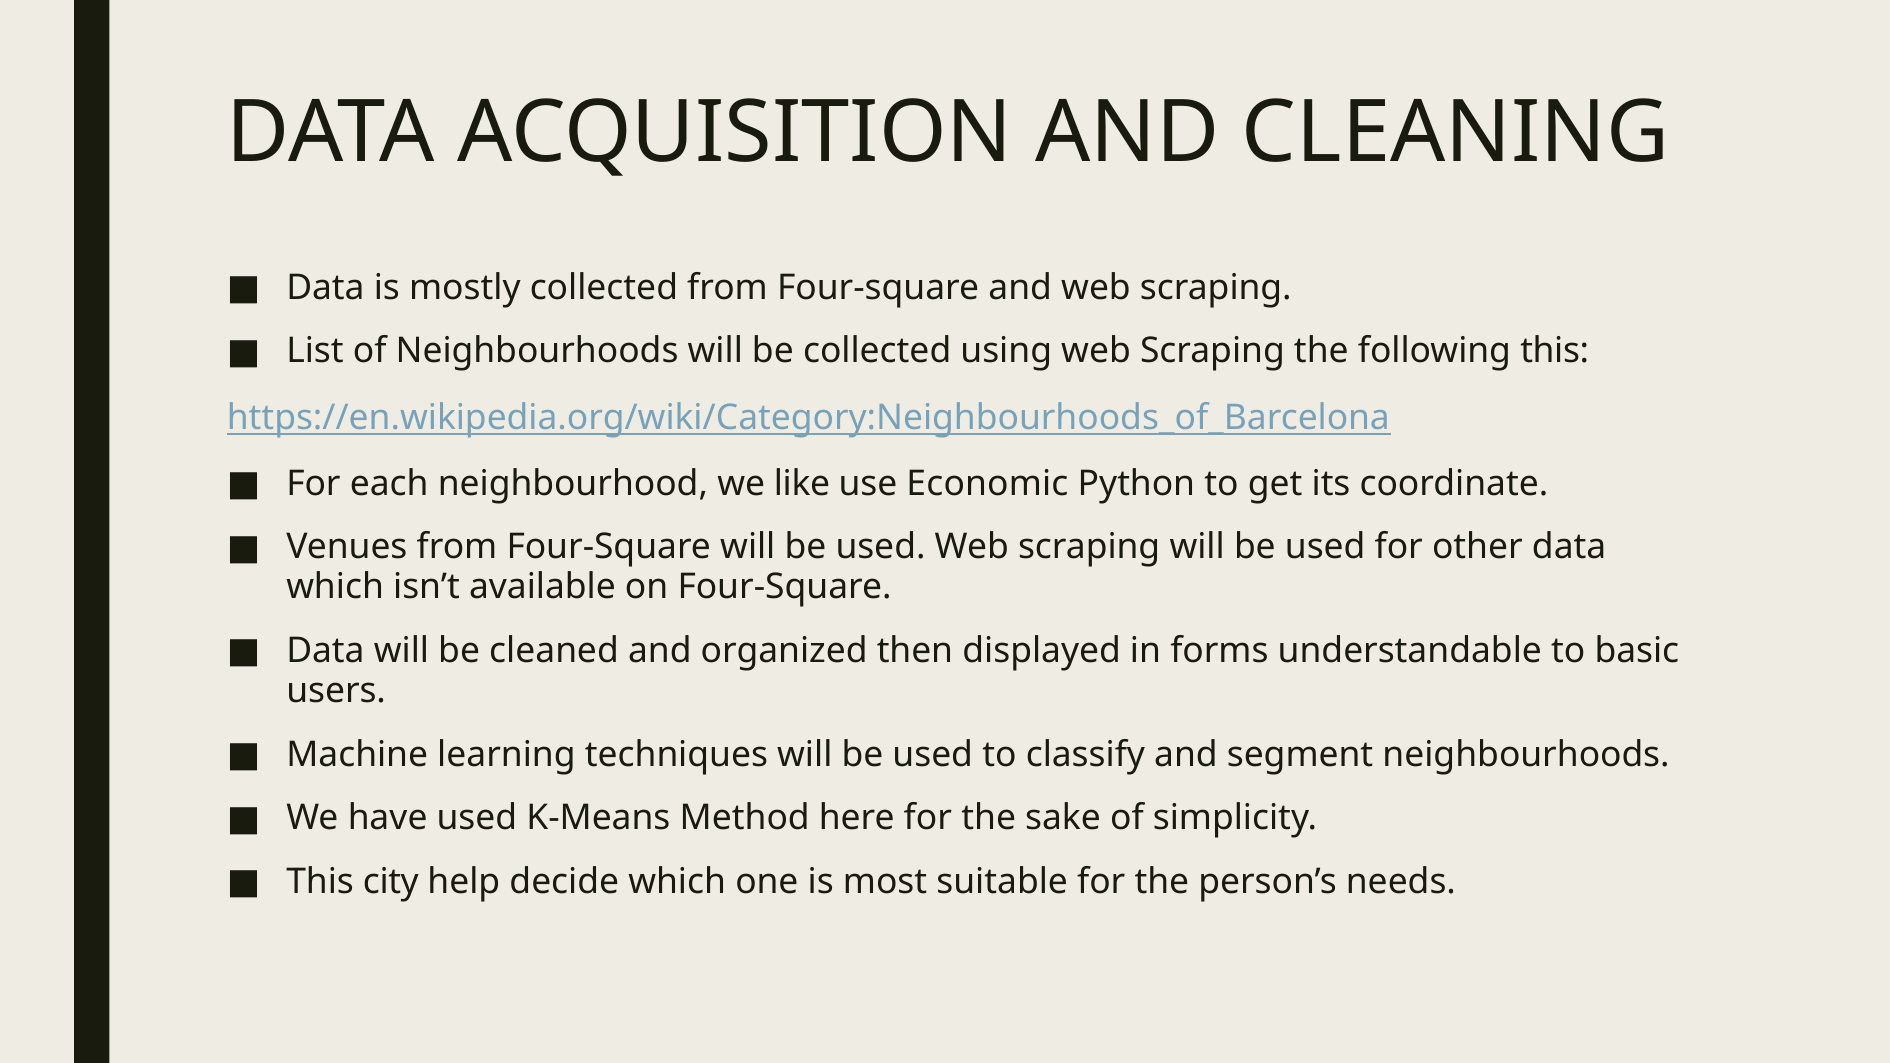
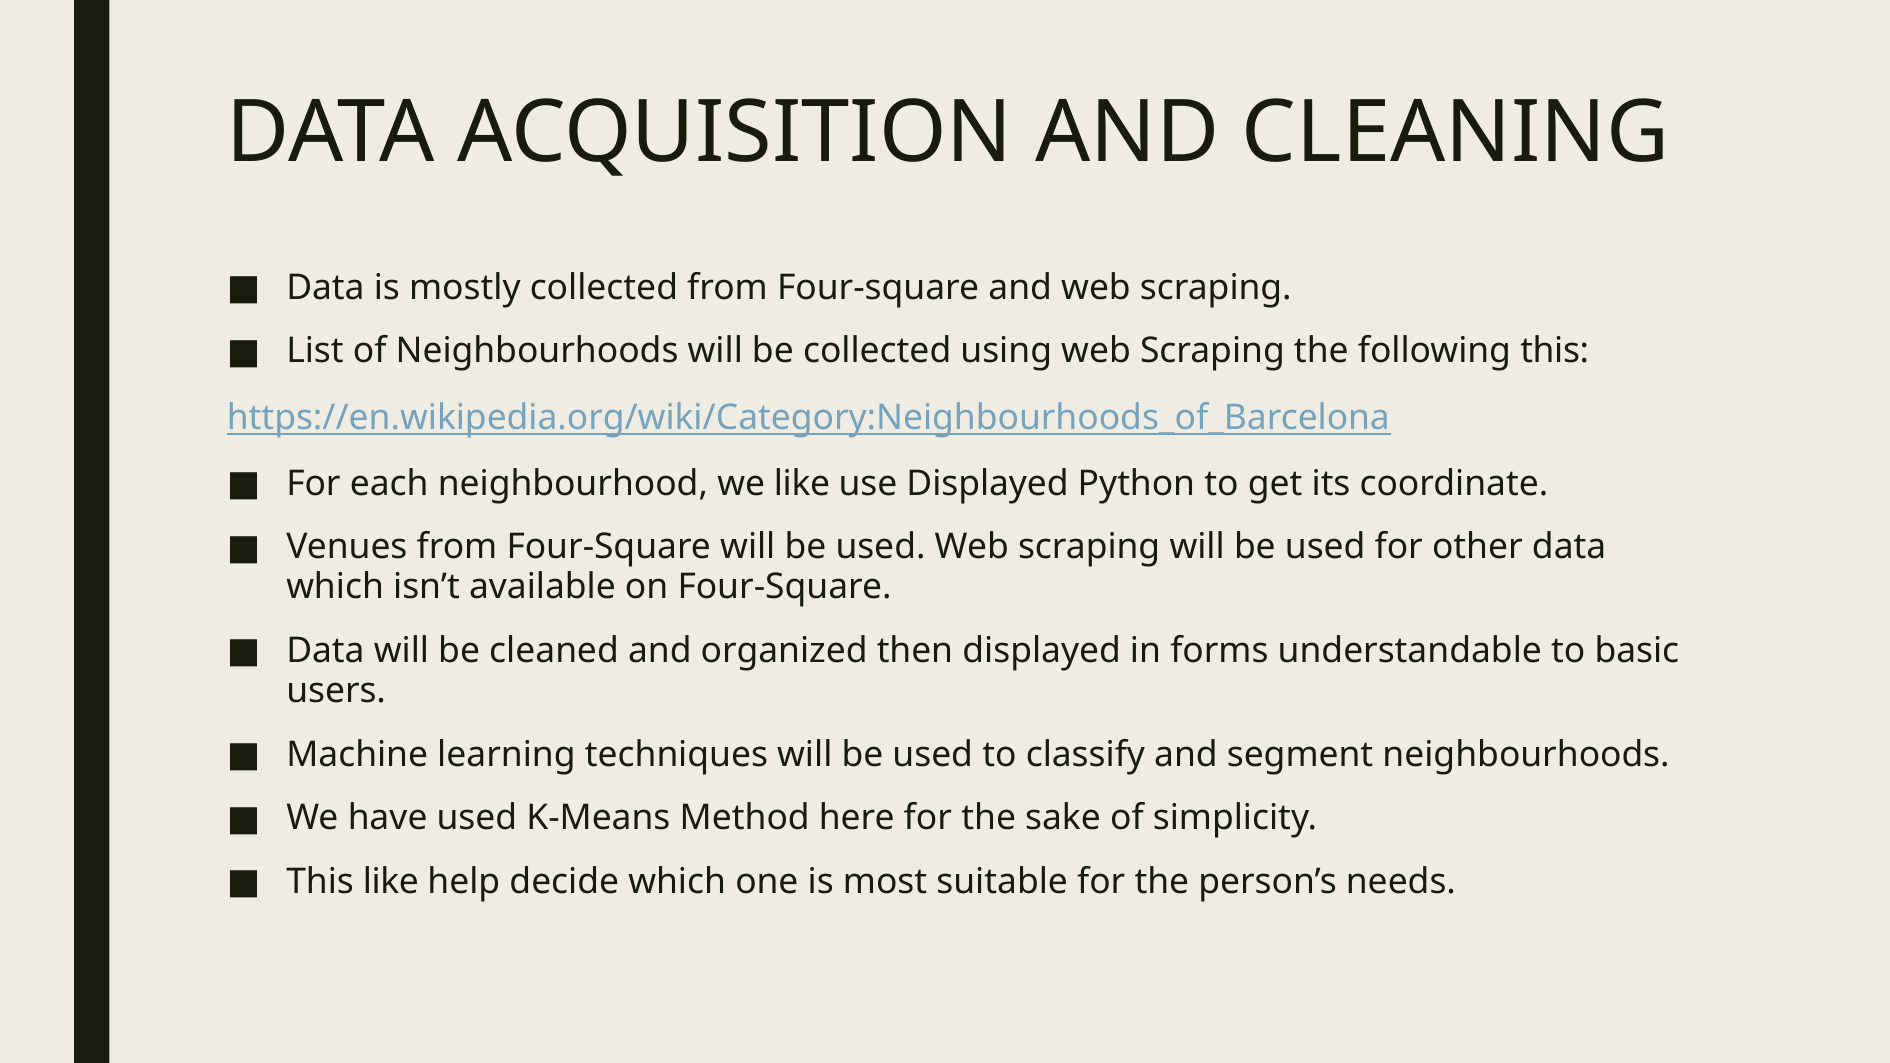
use Economic: Economic -> Displayed (988, 484)
This city: city -> like (391, 882)
